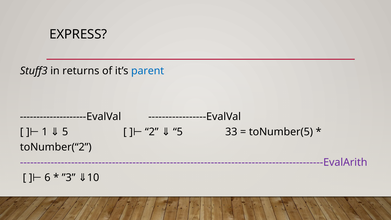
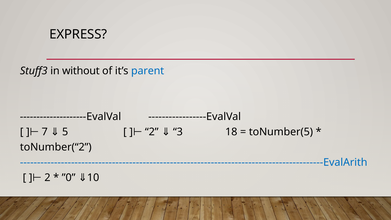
returns: returns -> without (81, 71)
33: 33 -> 18 (231, 132)
1: 1 -> 7 (45, 132)
2 5: 5 -> 3 (178, 132)
-----------------------------------------------------------------------------------------EvalArith colour: purple -> blue (194, 162)
6: 6 -> 2 (47, 178)
”3: ”3 -> ”0 (69, 178)
